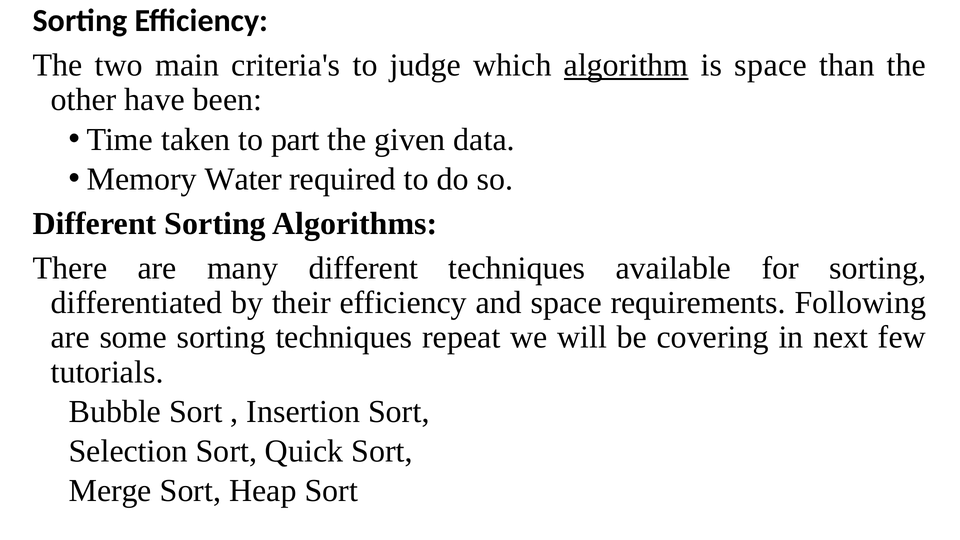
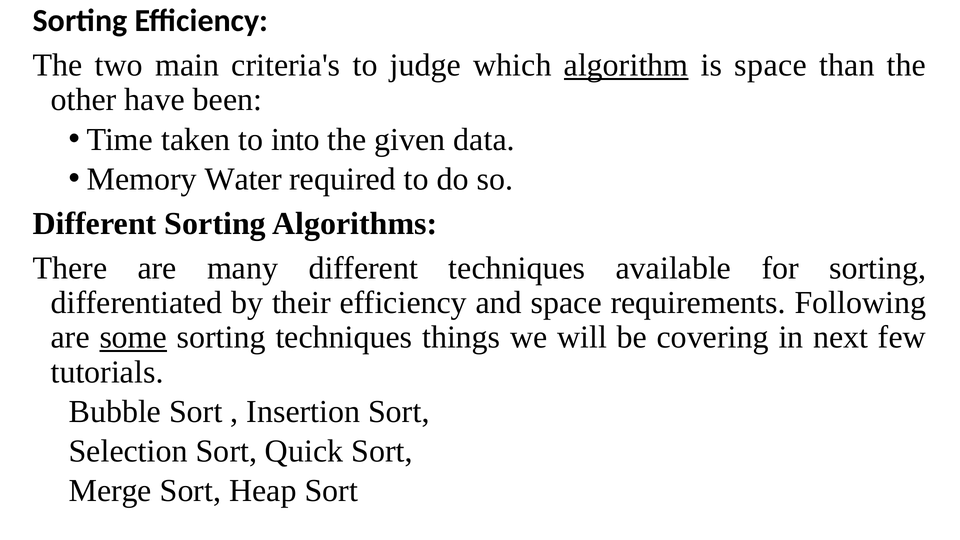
part: part -> into (295, 139)
some underline: none -> present (133, 337)
repeat: repeat -> things (461, 337)
